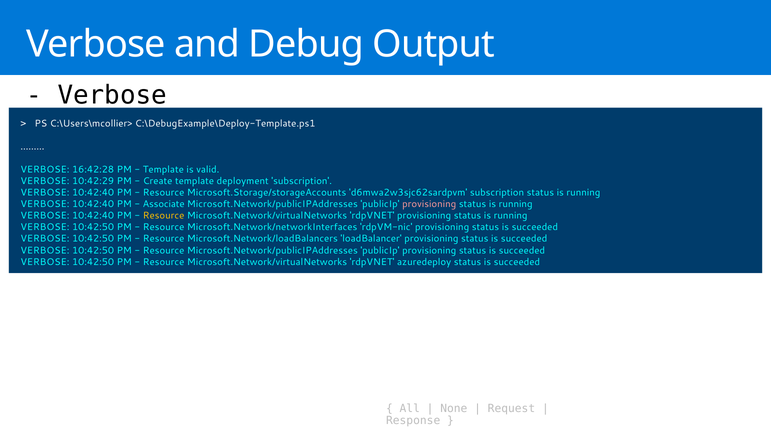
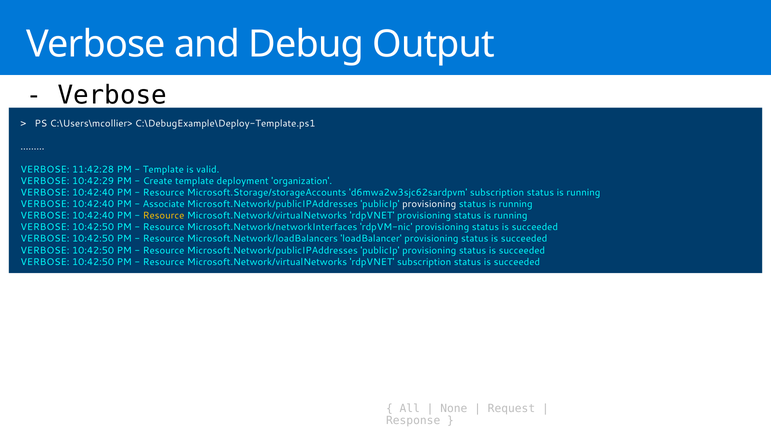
16:42:28: 16:42:28 -> 11:42:28 (93, 170)
deployment subscription: subscription -> organization (302, 181)
provisioning colour: pink -> white (429, 204)
rdpVNET azuredeploy: azuredeploy -> subscription (424, 262)
